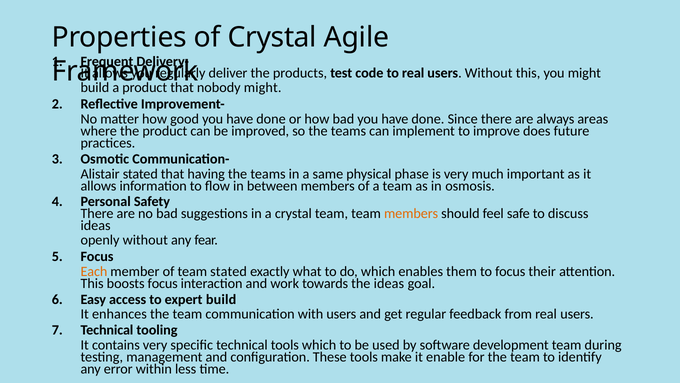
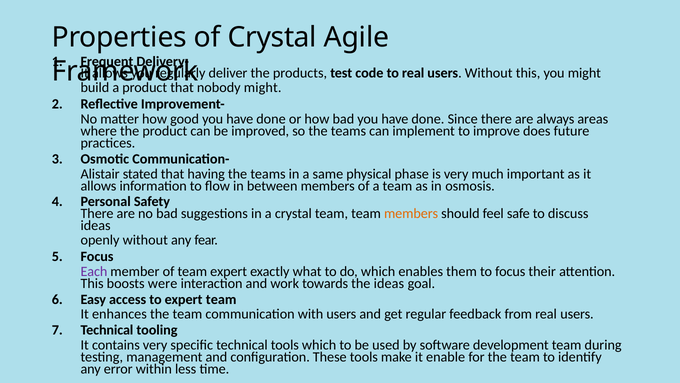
Each colour: orange -> purple (94, 271)
team stated: stated -> expert (229, 271)
boosts focus: focus -> were (163, 283)
expert build: build -> team (221, 299)
